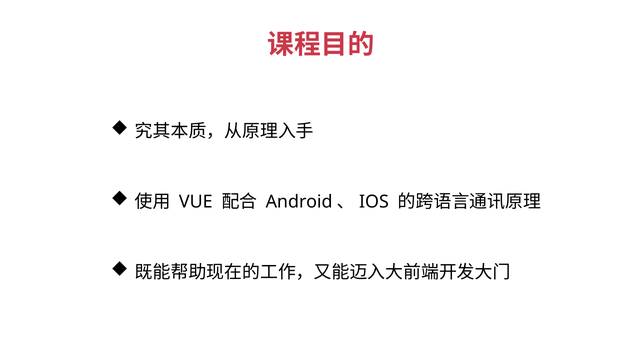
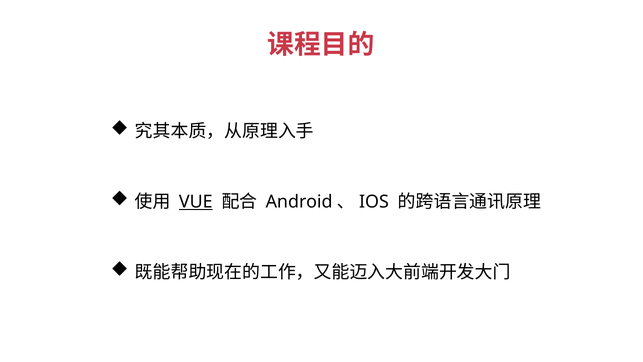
VUE underline: none -> present (196, 202)
